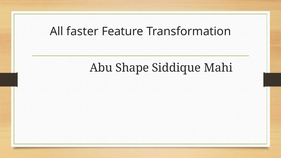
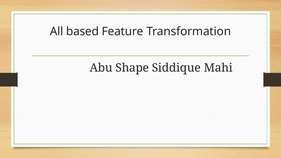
faster: faster -> based (83, 32)
